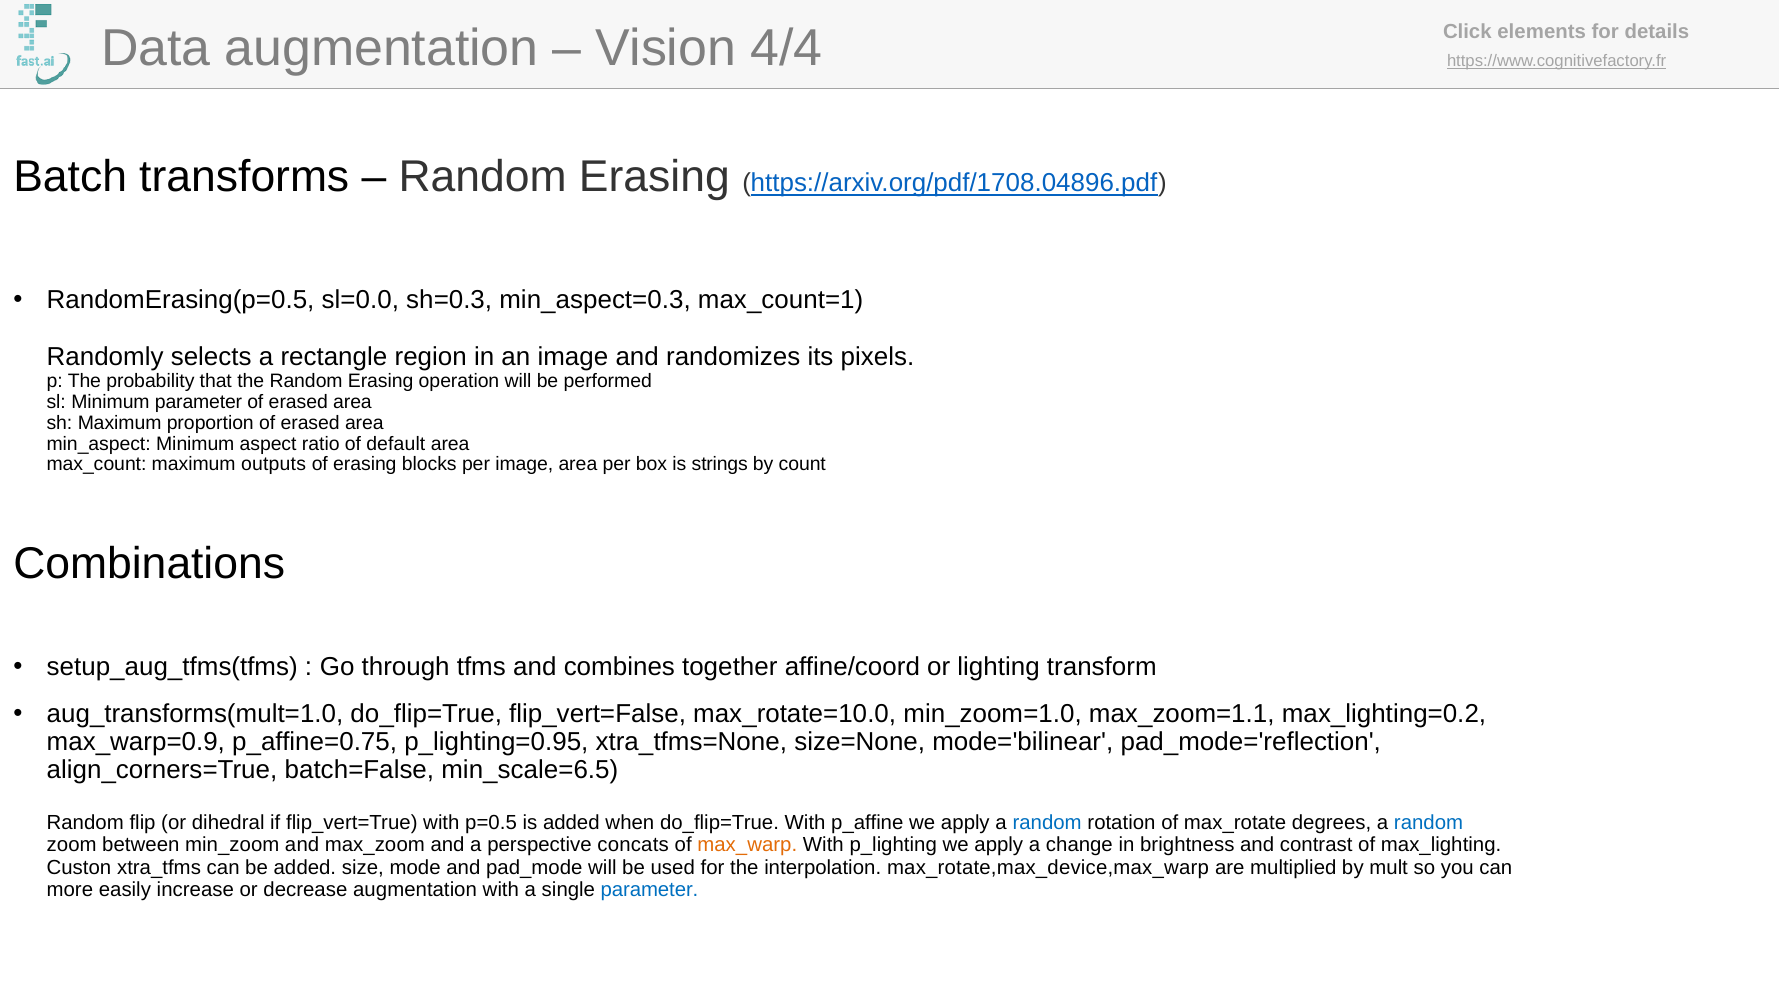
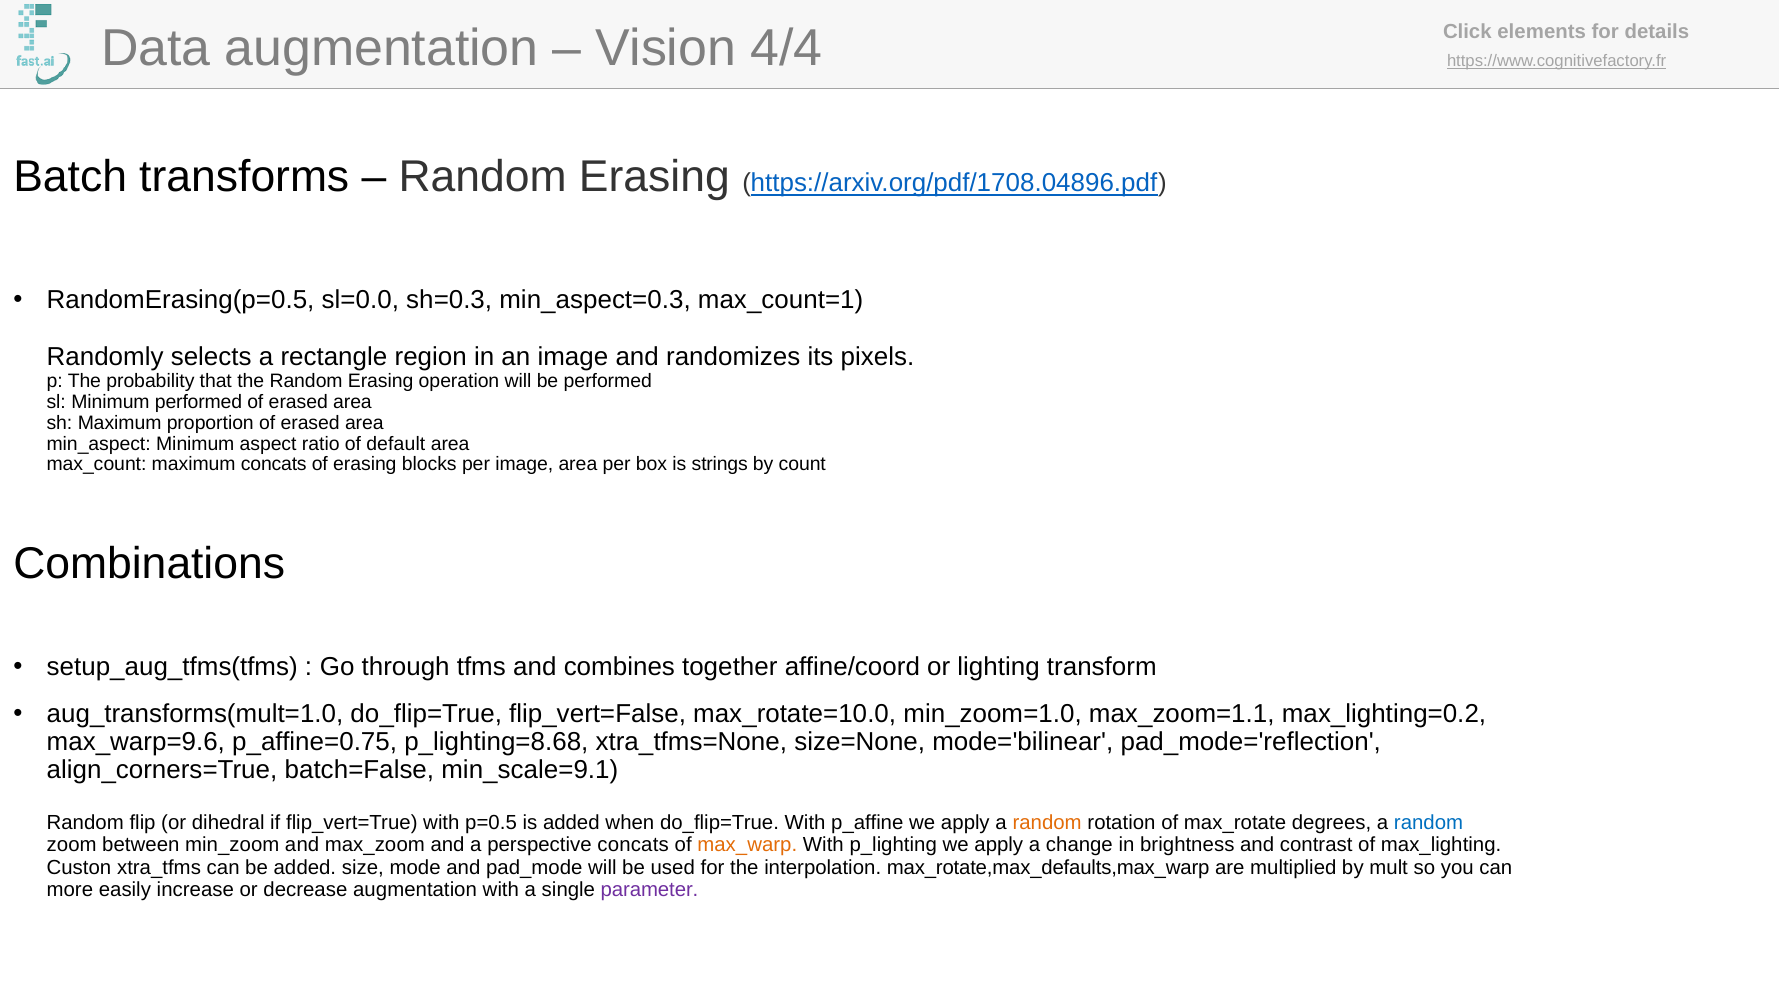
Minimum parameter: parameter -> performed (199, 402)
maximum outputs: outputs -> concats (274, 465)
max_warp=0.9: max_warp=0.9 -> max_warp=9.6 (136, 742)
p_lighting=0.95: p_lighting=0.95 -> p_lighting=8.68 (496, 742)
min_scale=6.5: min_scale=6.5 -> min_scale=9.1 (530, 771)
random colour: blue -> orange (1047, 824)
max_rotate,max_device,max_warp: max_rotate,max_device,max_warp -> max_rotate,max_defaults,max_warp (1048, 868)
parameter colour: blue -> purple (650, 890)
